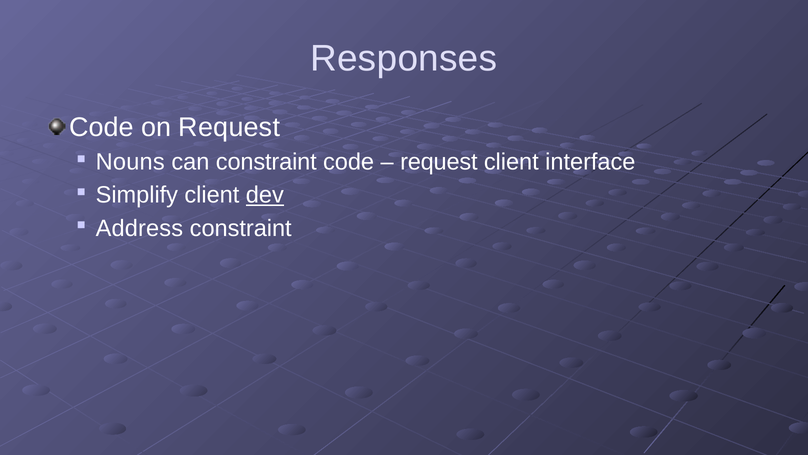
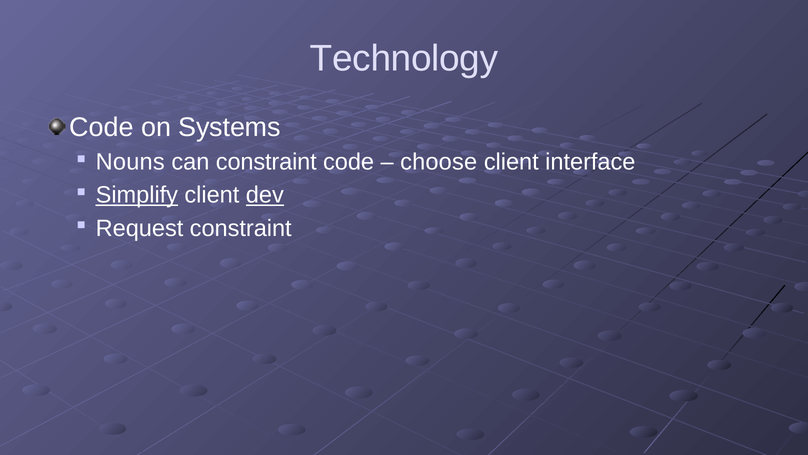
Responses: Responses -> Technology (404, 59)
on Request: Request -> Systems (229, 127)
request: request -> choose (439, 162)
Simplify underline: none -> present (137, 195)
Address: Address -> Request (139, 228)
